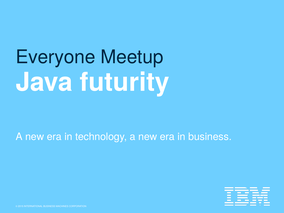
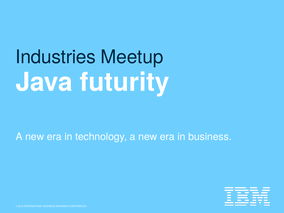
Everyone: Everyone -> Industries (56, 57)
